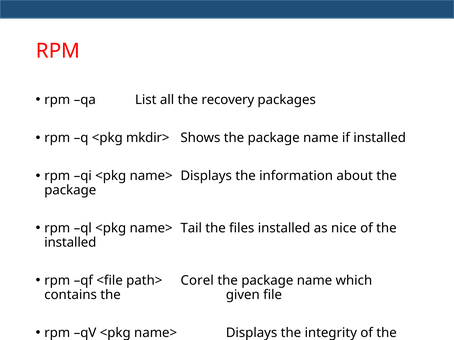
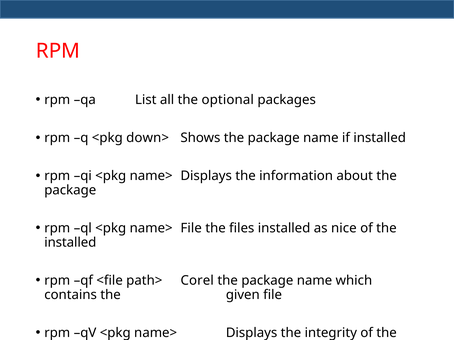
recovery: recovery -> optional (228, 100)
mkdir>: mkdir> -> down> (148, 138)
name> Tail: Tail -> File (191, 228)
